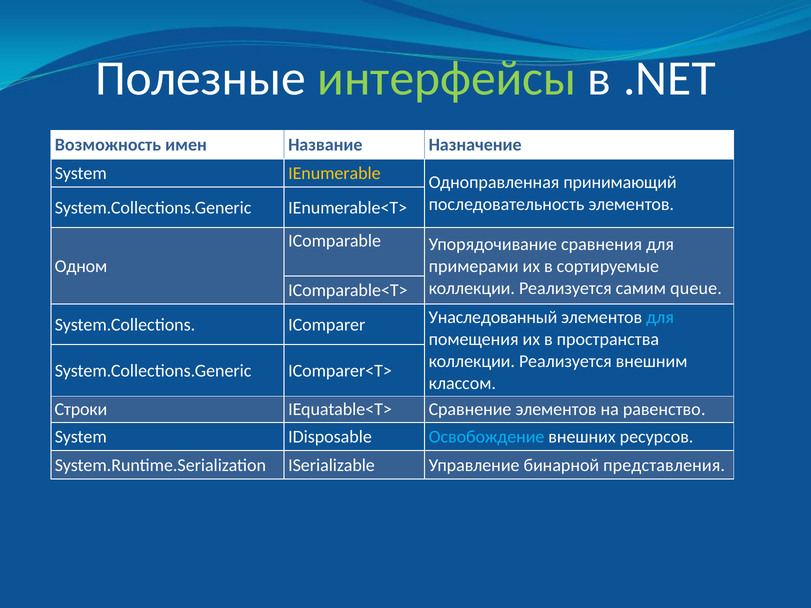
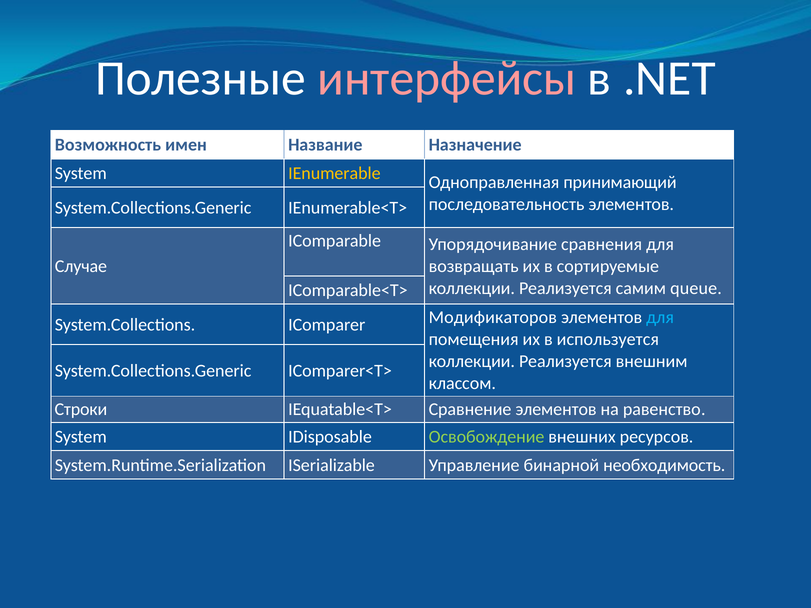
интерфейсы colour: light green -> pink (447, 79)
Одном: Одном -> Случае (81, 266)
примерами: примерами -> возвращать (474, 266)
Унаследованный: Унаследованный -> Модификаторов (493, 318)
пространства: пространства -> используется (608, 340)
Освобождение colour: light blue -> light green (487, 437)
представления: представления -> необходимость (664, 465)
